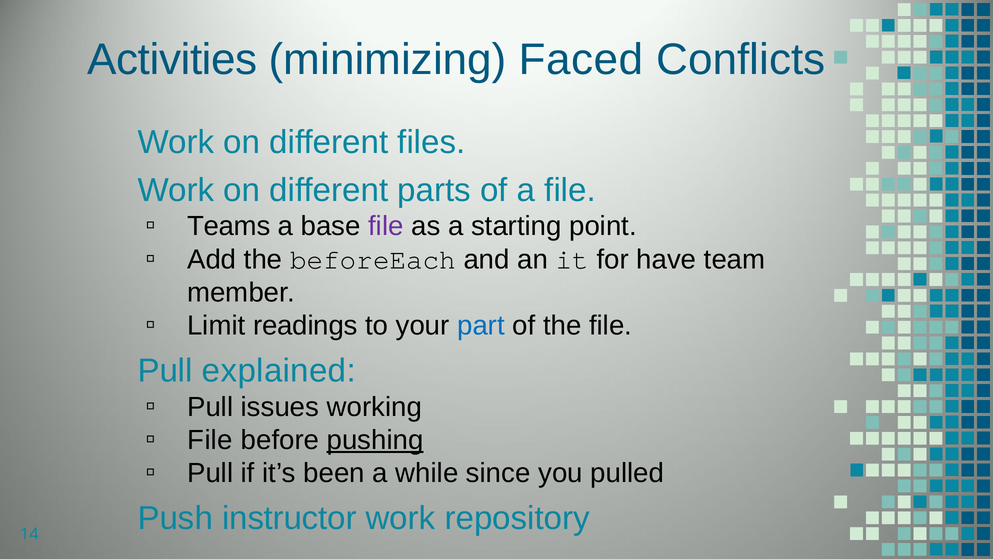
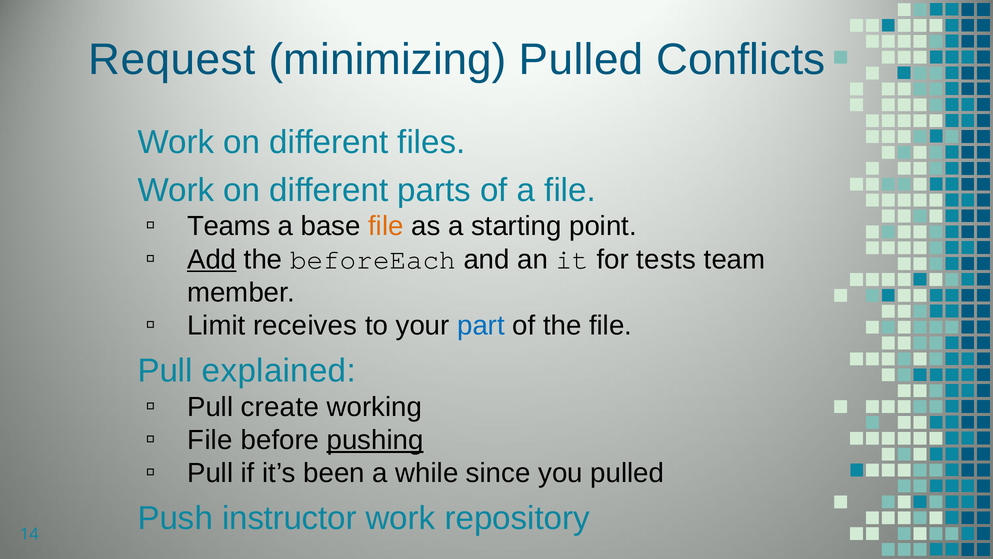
Activities: Activities -> Request (172, 60)
minimizing Faced: Faced -> Pulled (581, 60)
file colour: purple -> orange (386, 226)
Add underline: none -> present (212, 259)
have: have -> tests (666, 259)
readings: readings -> receives (305, 326)
issues: issues -> create (280, 407)
